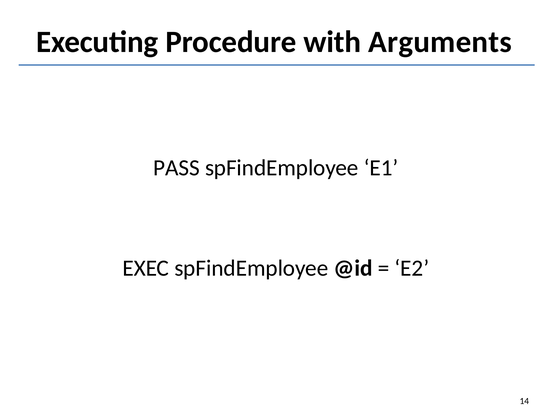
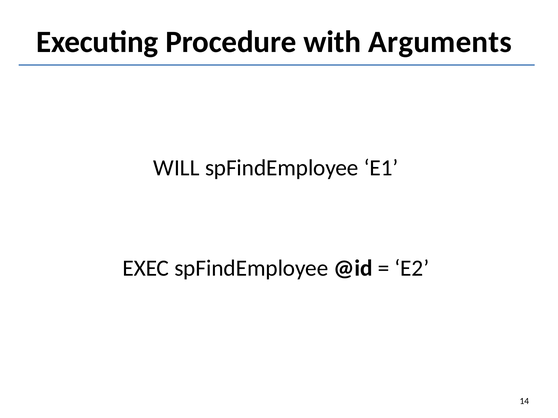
PASS: PASS -> WILL (176, 168)
